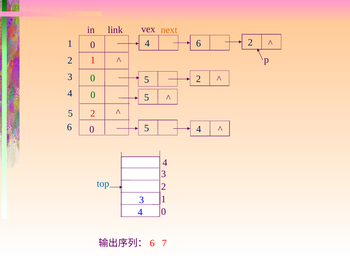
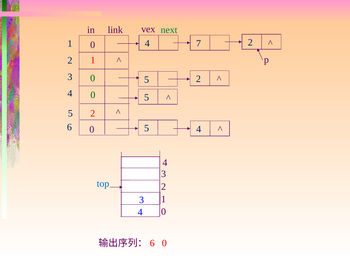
next colour: orange -> green (169, 30)
4 6: 6 -> 7 (199, 43)
7: 7 -> 0 (164, 244)
